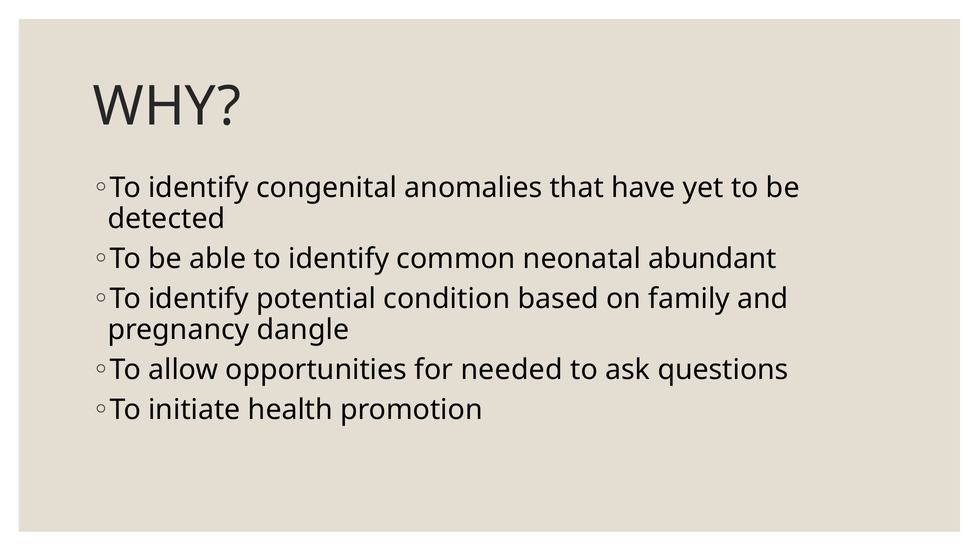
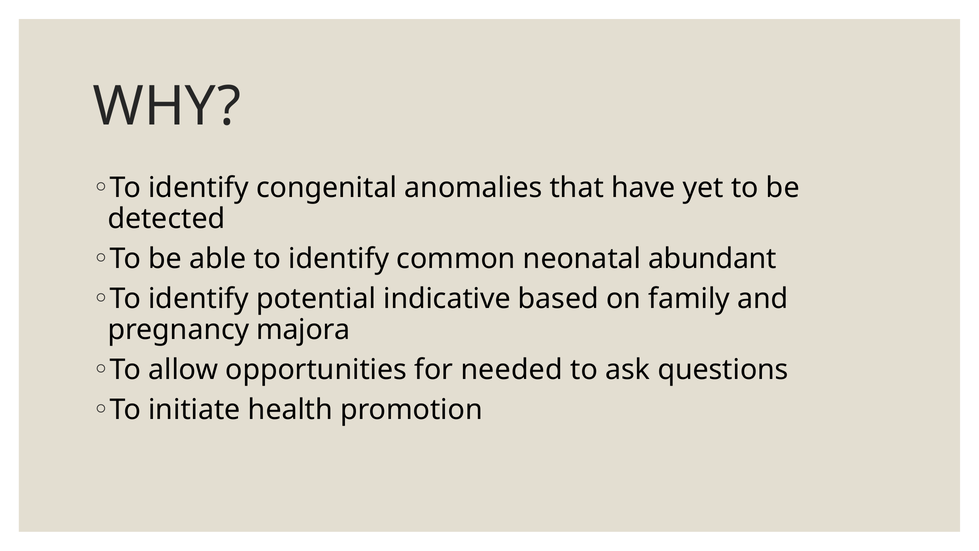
condition: condition -> indicative (447, 299)
dangle: dangle -> majora (303, 330)
